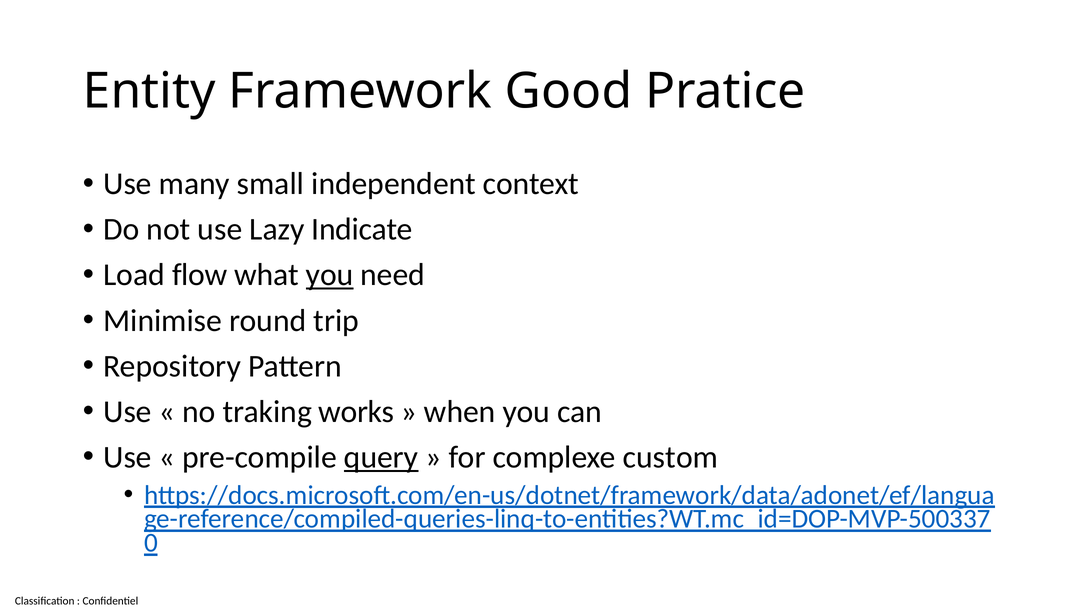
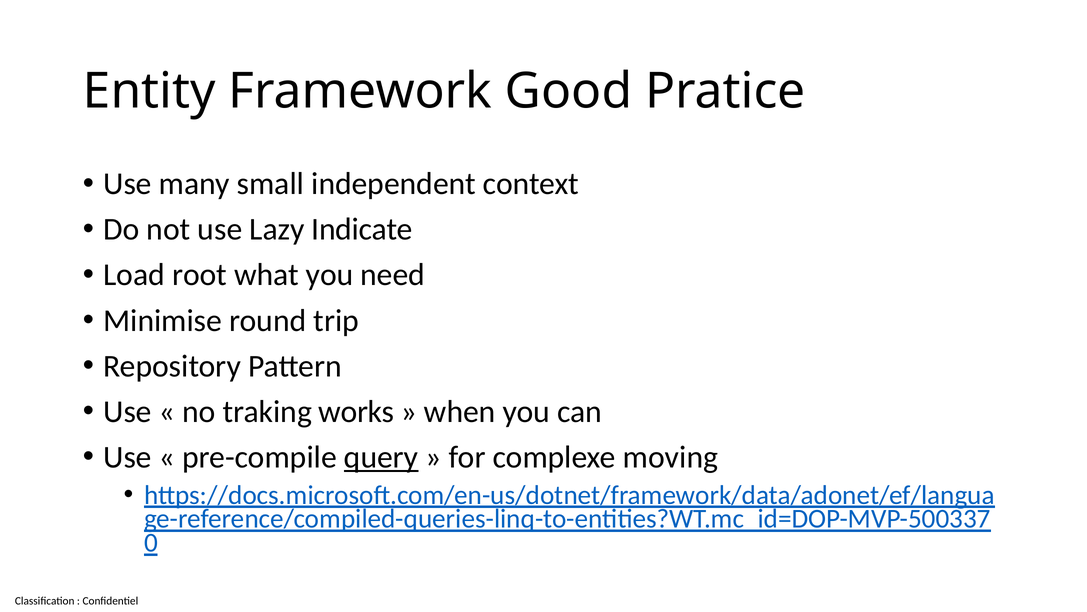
flow: flow -> root (200, 275)
you underline: present -> none (330, 275)
custom: custom -> moving (670, 457)
